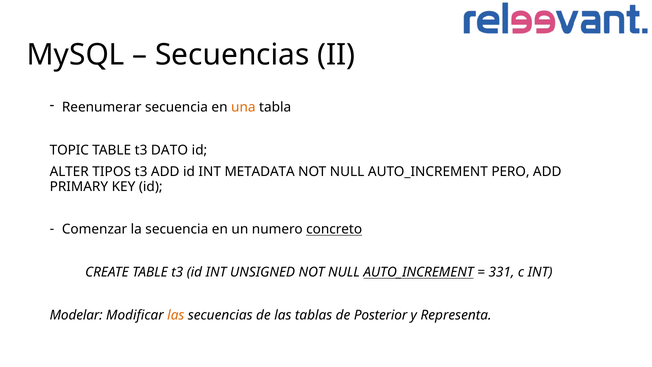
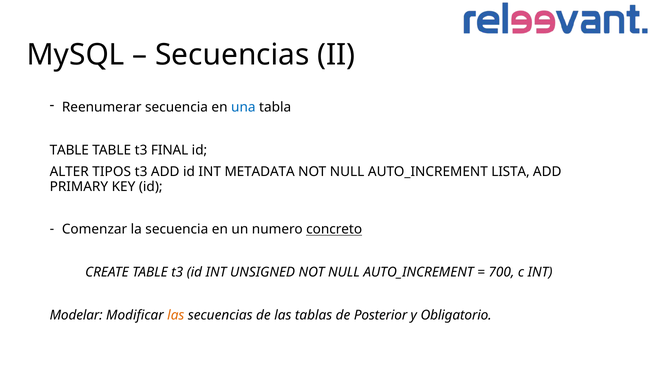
una colour: orange -> blue (243, 107)
TOPIC: TOPIC -> TABLE (69, 150)
DATO: DATO -> FINAL (170, 150)
PERO: PERO -> LISTA (510, 172)
AUTO_INCREMENT underline: present -> none (419, 272)
331: 331 -> 700 (501, 272)
Representa: Representa -> Obligatorio (456, 315)
